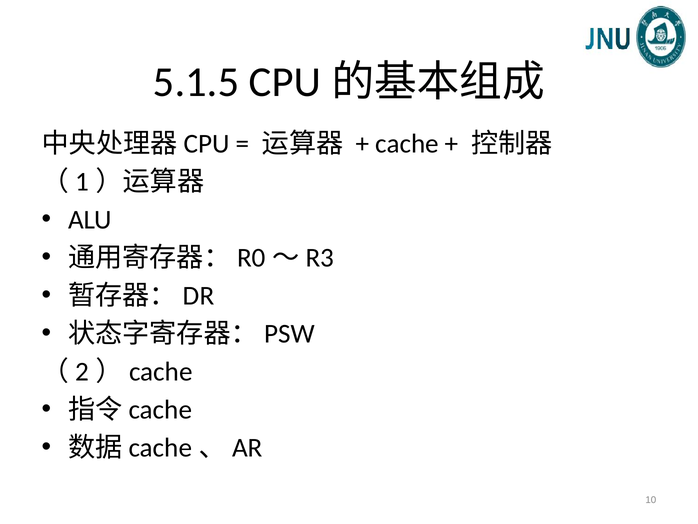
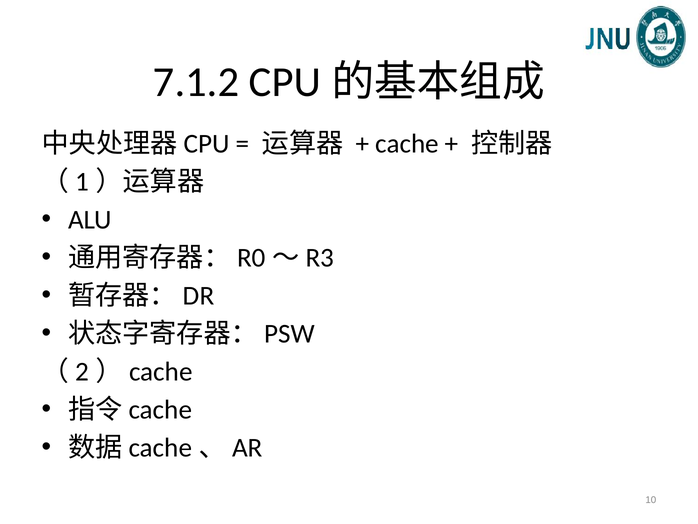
5.1.5: 5.1.5 -> 7.1.2 (196, 82)
